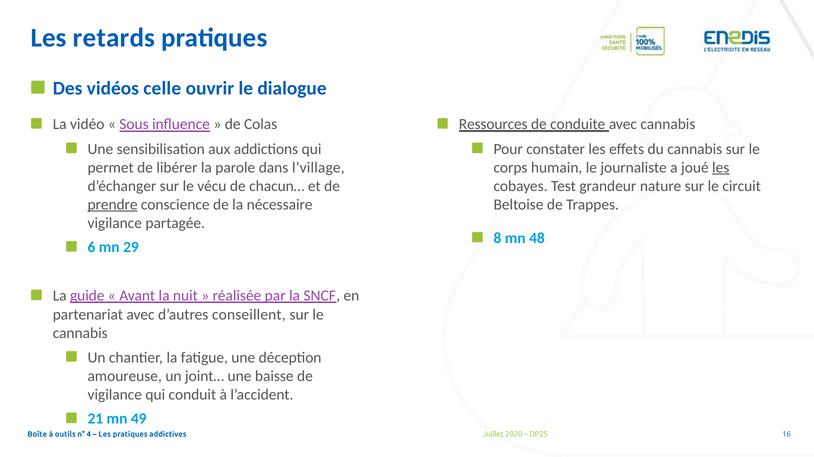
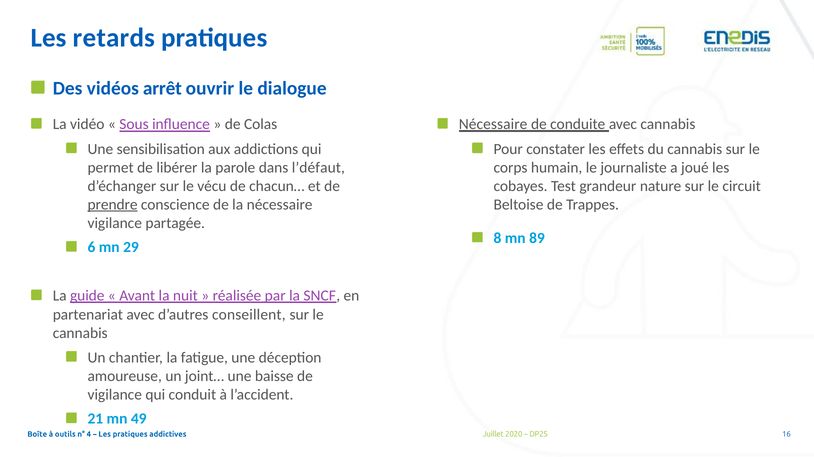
celle: celle -> arrêt (162, 89)
Ressources: Ressources -> Nécessaire (493, 124)
l’village: l’village -> l’défaut (318, 168)
les underline: present -> none (721, 168)
48: 48 -> 89 (537, 238)
